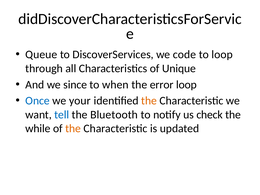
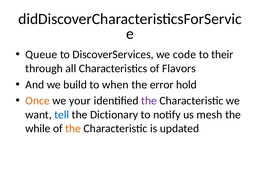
to loop: loop -> their (222, 55)
Unique: Unique -> Flavors (179, 68)
since: since -> build (75, 85)
error loop: loop -> hold (186, 85)
Once colour: blue -> orange (38, 101)
the colour: orange -> purple (149, 101)
Bluetooth: Bluetooth -> Dictionary (114, 115)
check: check -> mesh (209, 115)
